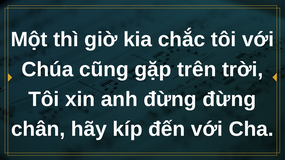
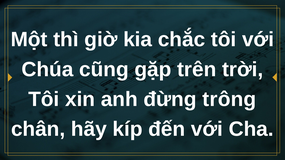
đừng đừng: đừng -> trông (229, 99)
